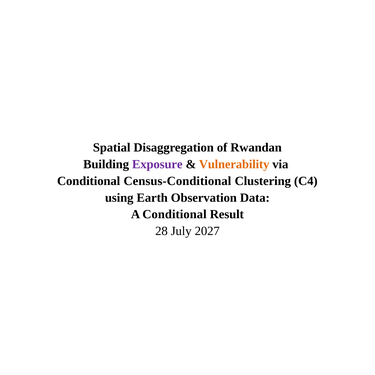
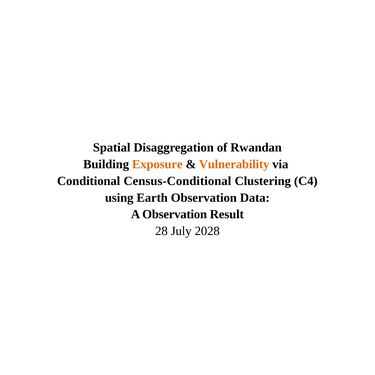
Exposure colour: purple -> orange (157, 164)
A Conditional: Conditional -> Observation (175, 214)
2027: 2027 -> 2028 (207, 231)
